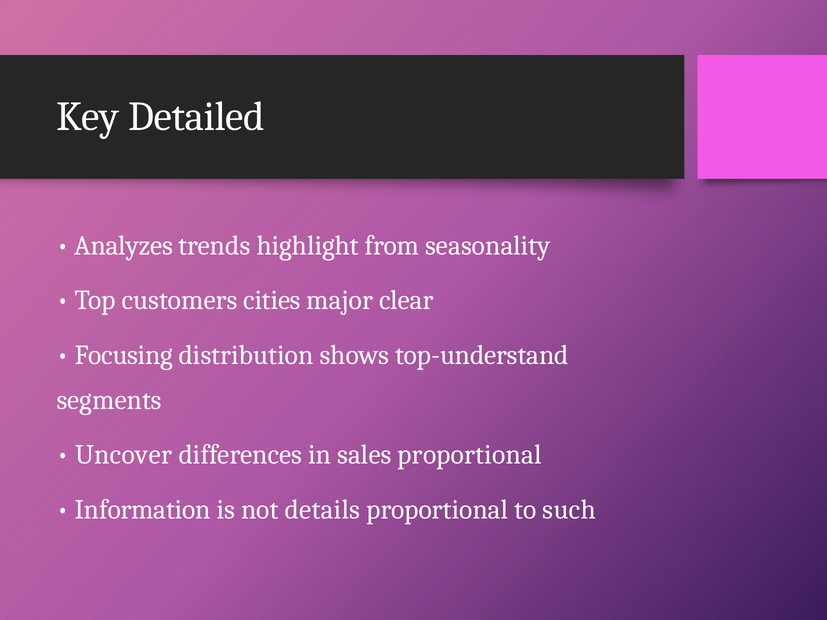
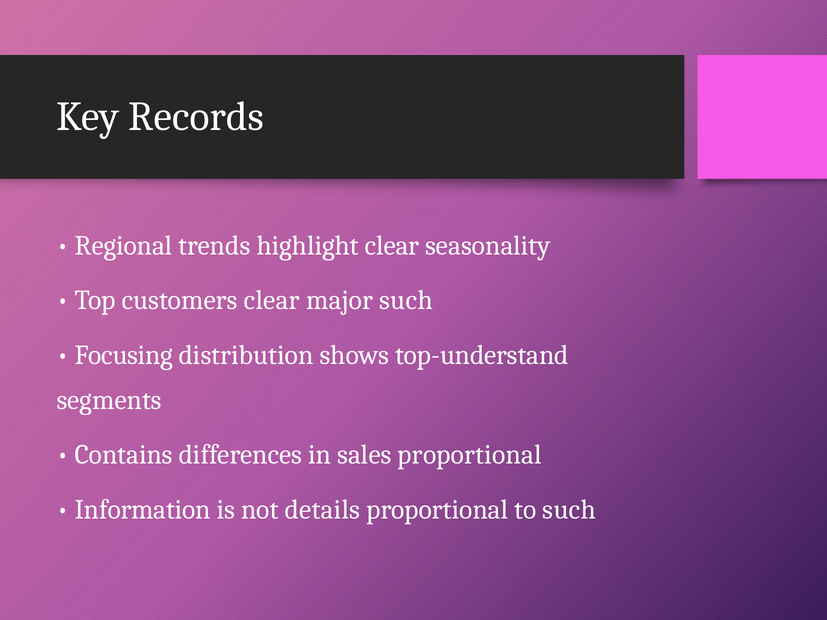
Detailed: Detailed -> Records (196, 117)
Analyzes: Analyzes -> Regional (124, 246)
highlight from: from -> clear (392, 246)
customers cities: cities -> clear (272, 300)
major clear: clear -> such (406, 300)
Uncover: Uncover -> Contains (124, 455)
